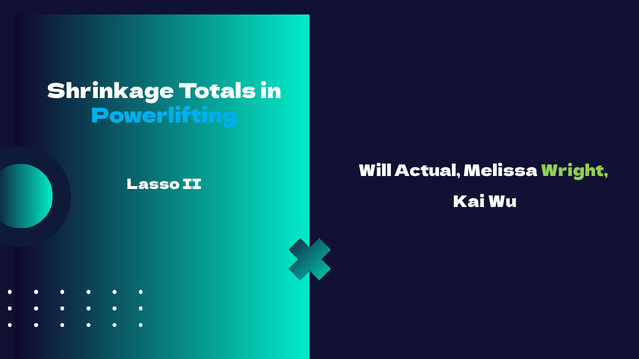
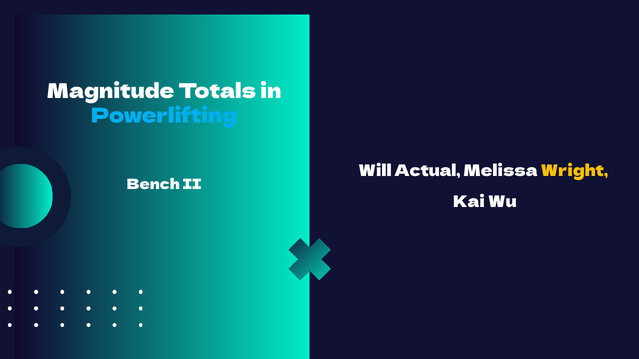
Shrinkage: Shrinkage -> Magnitude (111, 92)
Wright colour: light green -> yellow (574, 171)
Lasso: Lasso -> Bench (153, 185)
